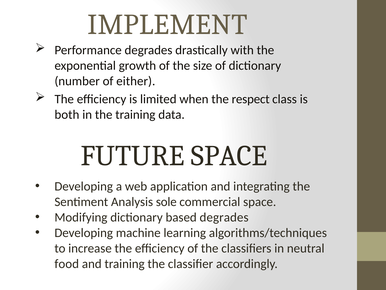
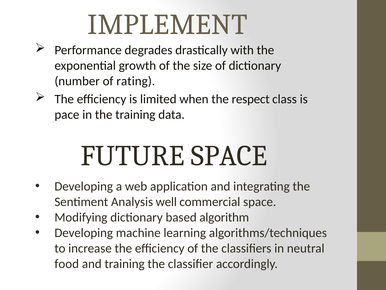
either: either -> rating (136, 81)
both: both -> pace (67, 114)
sole: sole -> well (166, 202)
based degrades: degrades -> algorithm (224, 217)
